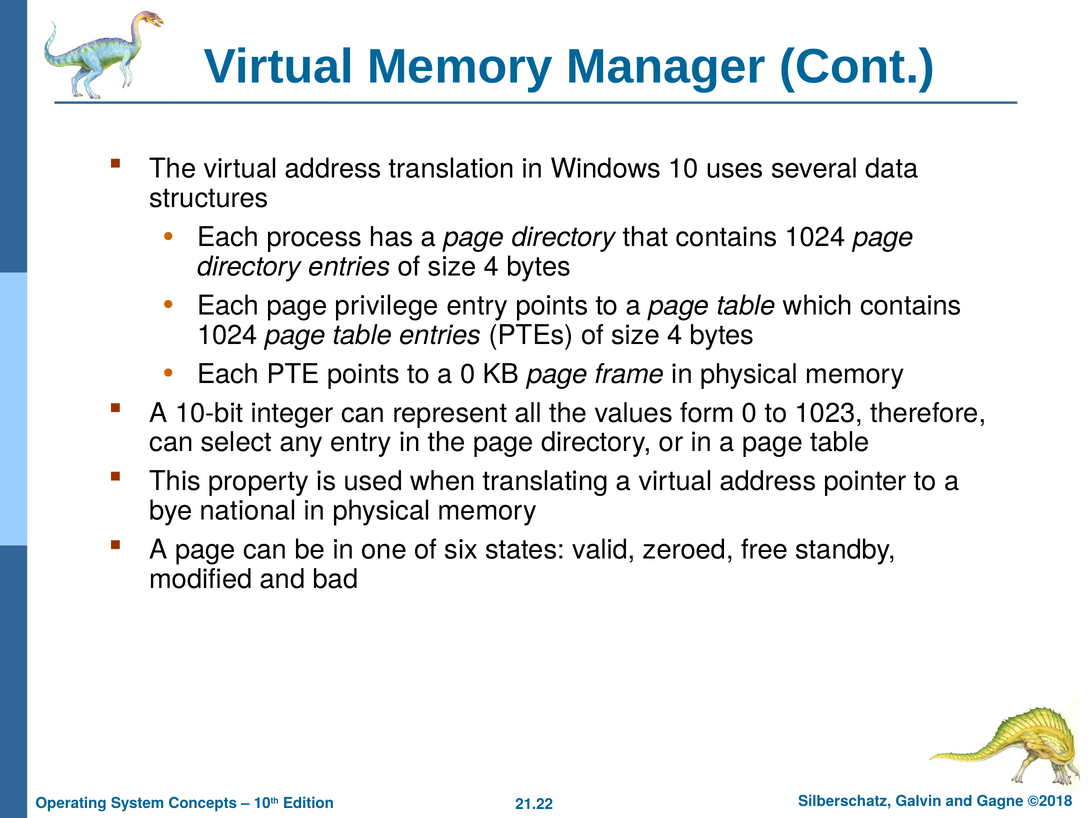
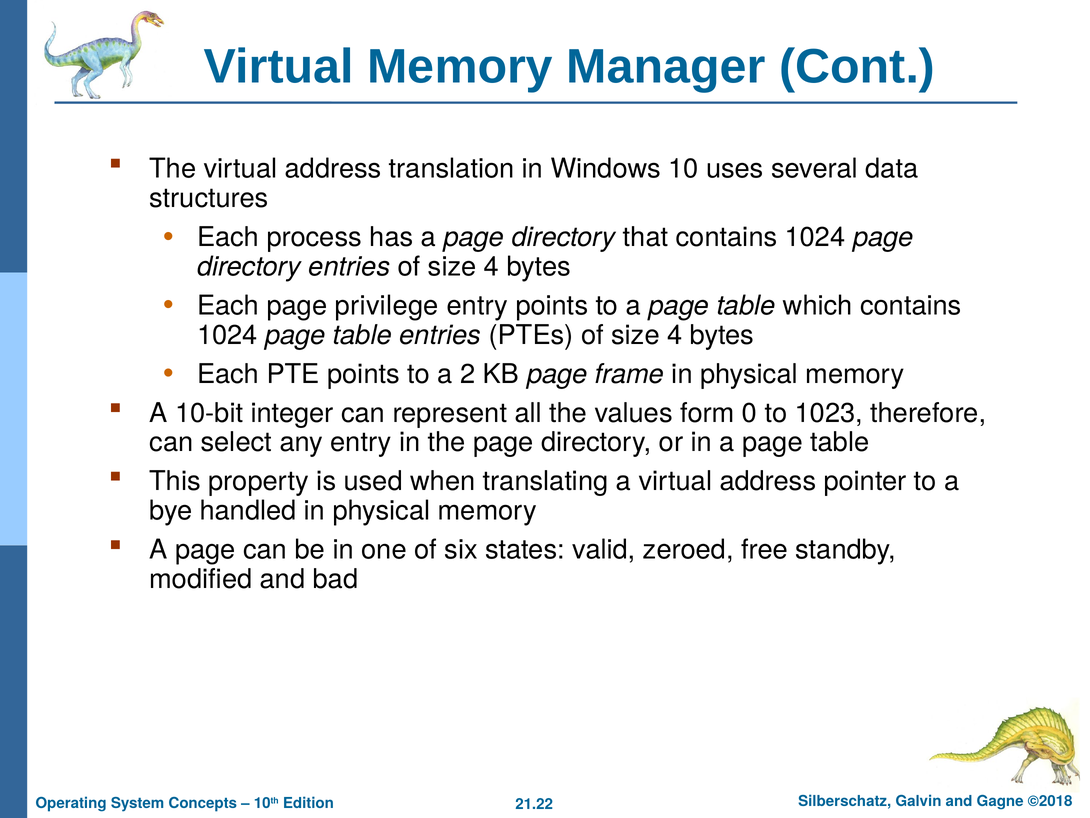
a 0: 0 -> 2 (468, 374)
national: national -> handled (248, 511)
